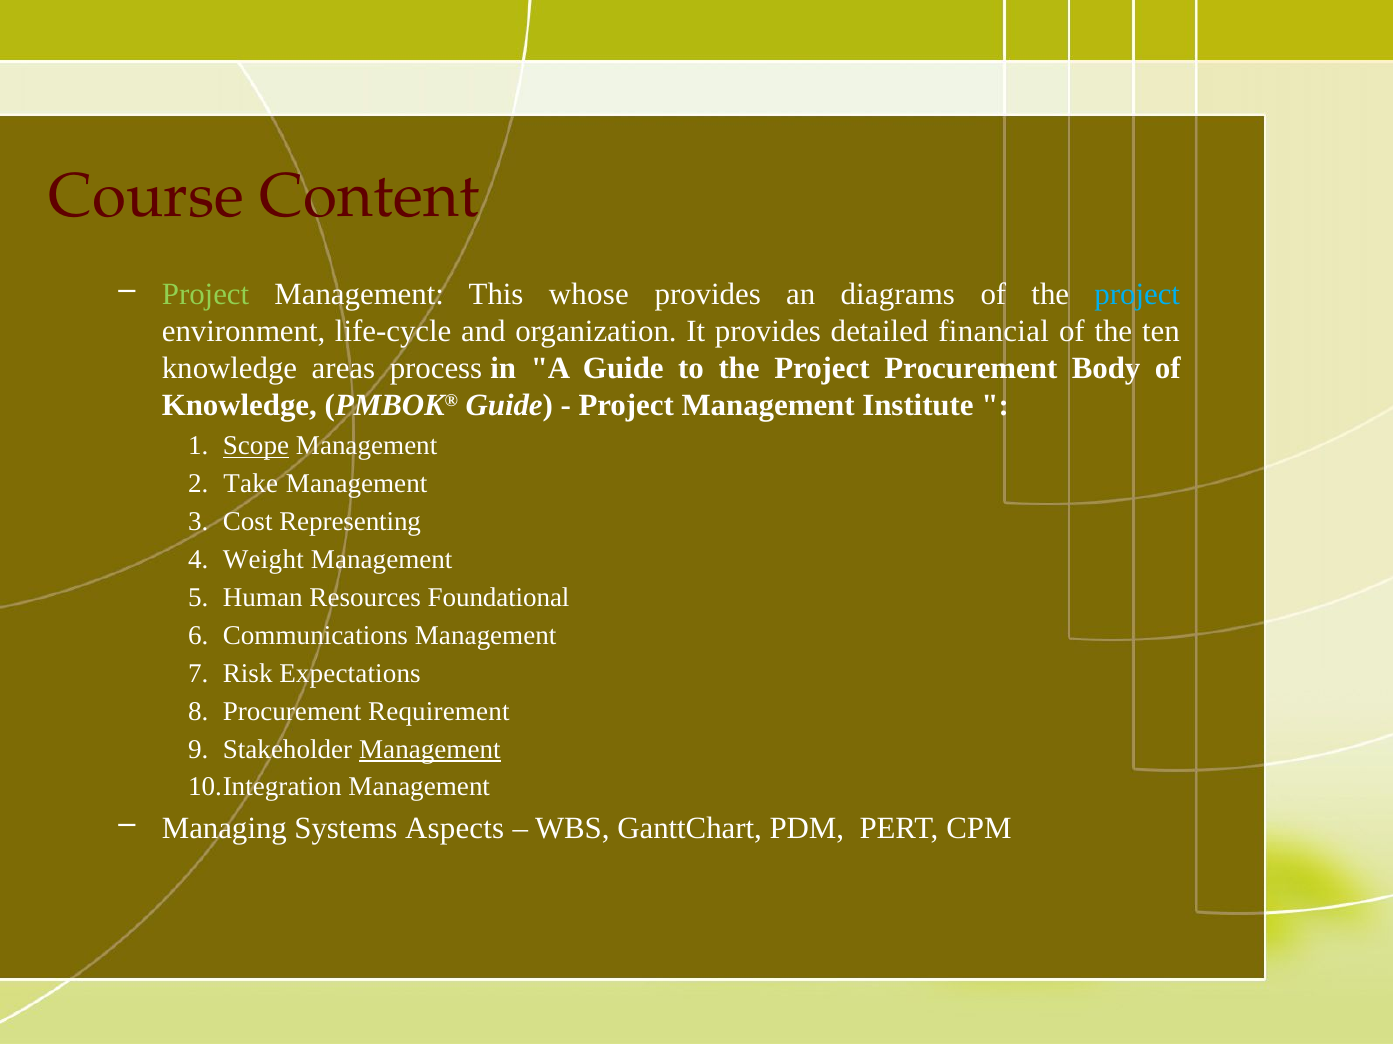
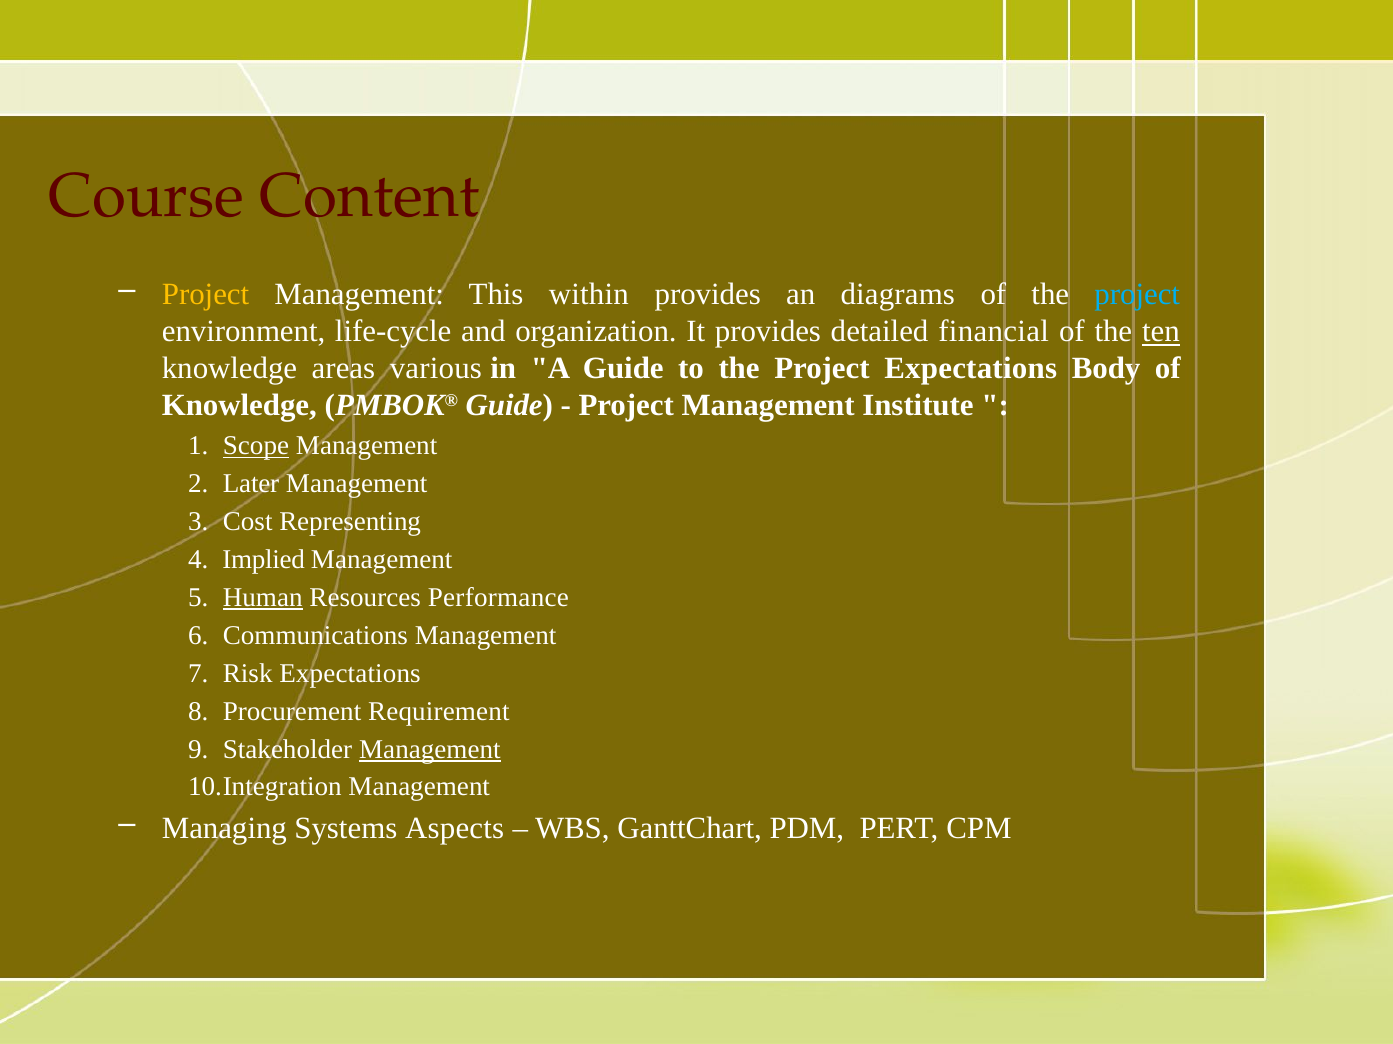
Project colour: light green -> yellow (206, 295)
whose: whose -> within (589, 295)
ten underline: none -> present (1161, 332)
process: process -> various (436, 369)
Project Procurement: Procurement -> Expectations (971, 369)
Take: Take -> Later (251, 484)
Weight: Weight -> Implied (264, 560)
Human underline: none -> present (263, 598)
Foundational: Foundational -> Performance (498, 598)
